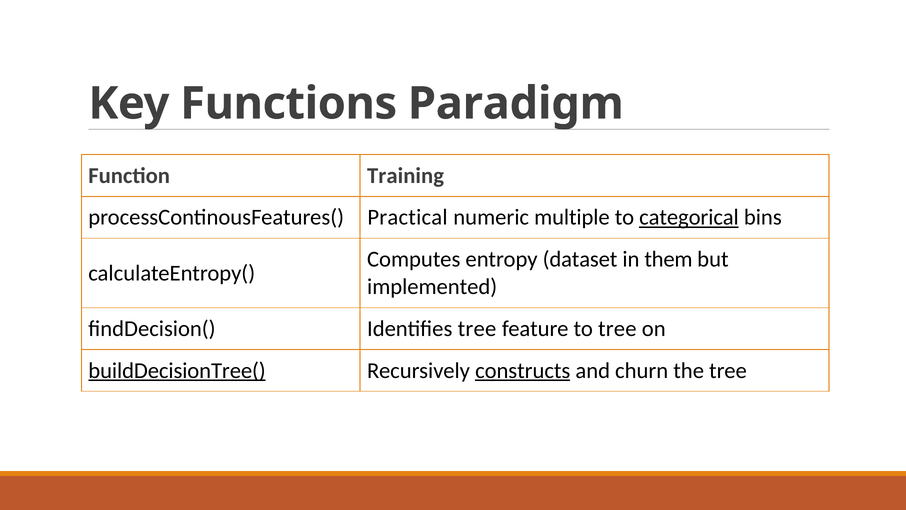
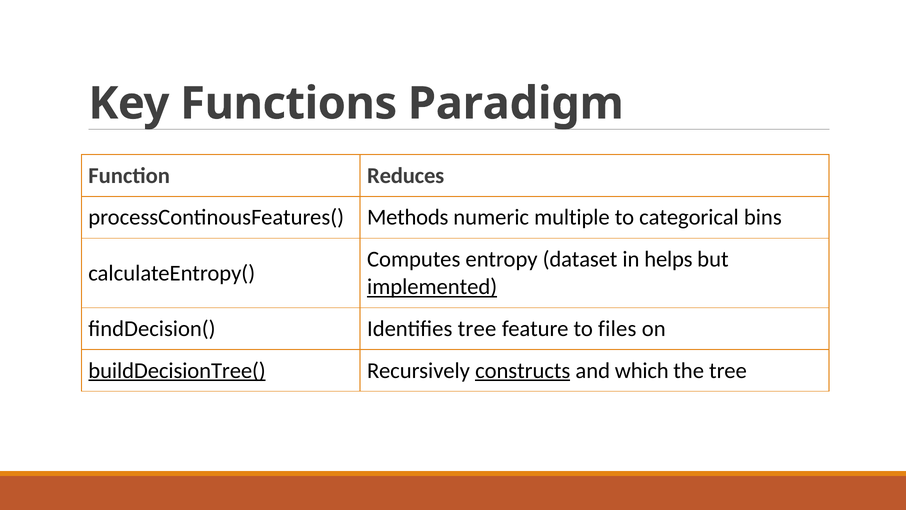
Training: Training -> Reduces (406, 176)
Practical: Practical -> Methods (408, 217)
categorical underline: present -> none (689, 217)
them: them -> helps (668, 259)
implemented underline: none -> present (432, 287)
to tree: tree -> files (617, 329)
churn: churn -> which (642, 370)
